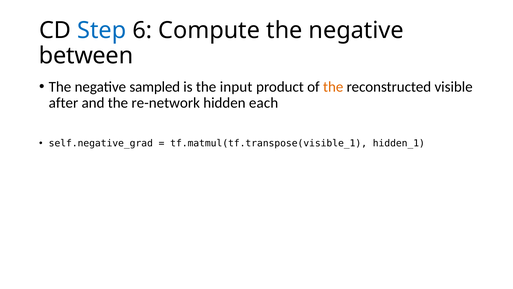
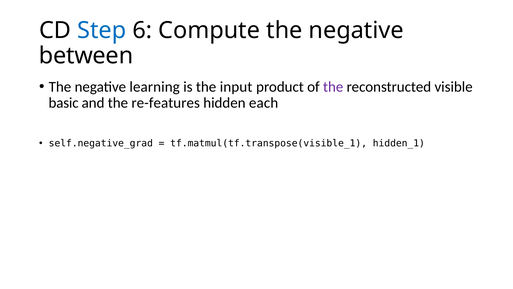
sampled: sampled -> learning (155, 87)
the colour: orange -> purple (333, 87)
after: after -> basic (64, 103)
re-network: re-network -> re-features (166, 103)
